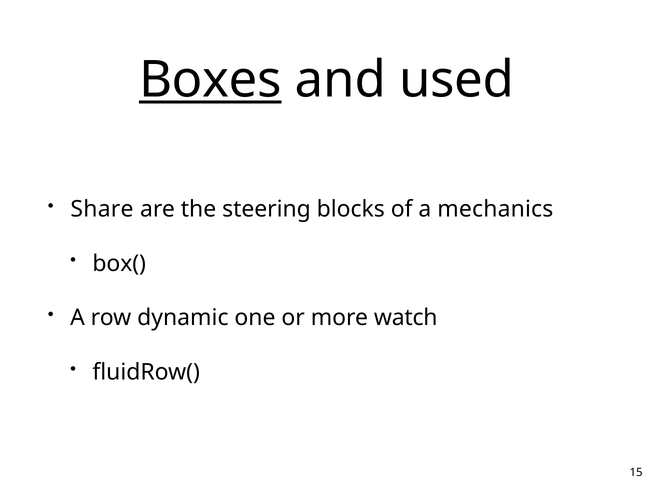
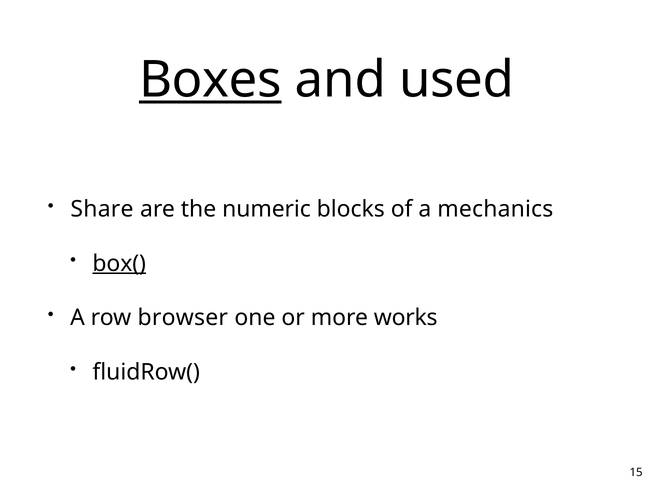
steering: steering -> numeric (267, 209)
box( underline: none -> present (119, 263)
dynamic: dynamic -> browser (183, 318)
watch: watch -> works (406, 318)
